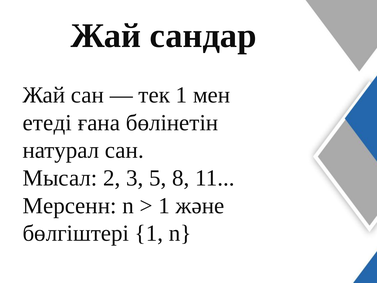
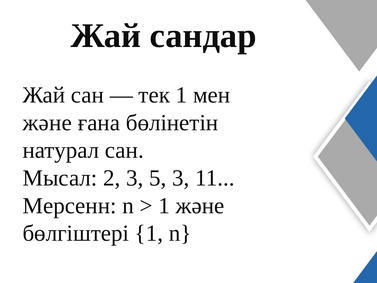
етеді: етеді -> және (47, 123)
5 8: 8 -> 3 (181, 178)
